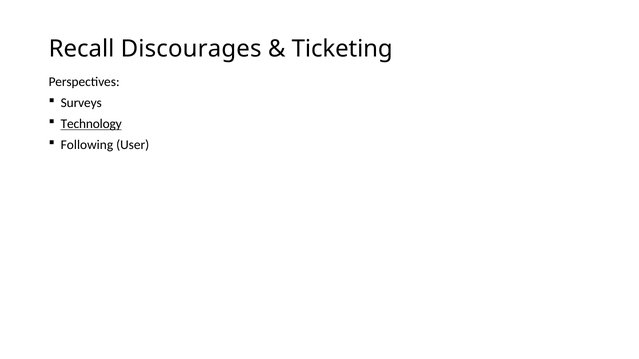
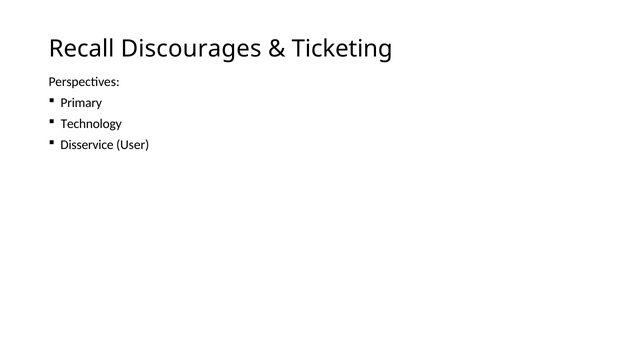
Surveys: Surveys -> Primary (81, 103)
Technology underline: present -> none (91, 124)
Following: Following -> Disservice (87, 145)
